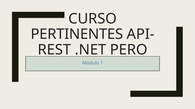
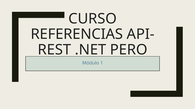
PERTINENTES: PERTINENTES -> REFERENCIAS (77, 34)
